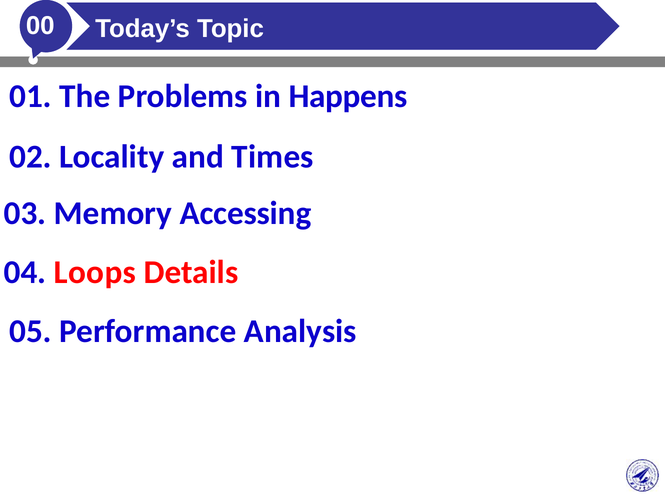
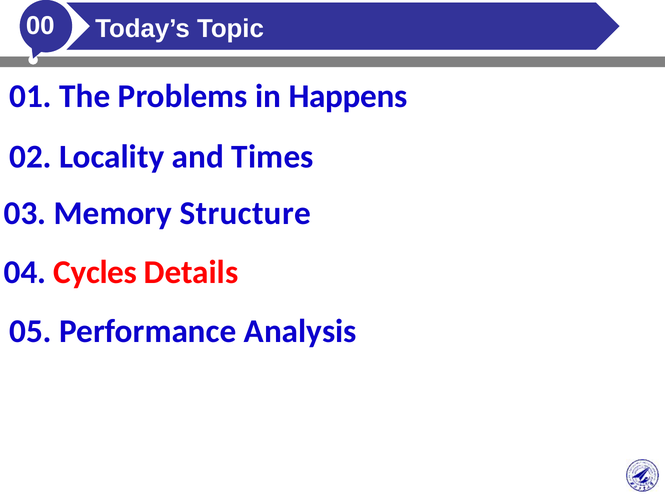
Accessing: Accessing -> Structure (245, 213)
Loops: Loops -> Cycles (95, 272)
